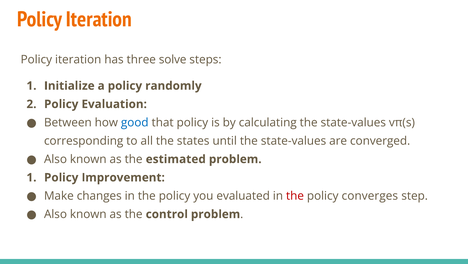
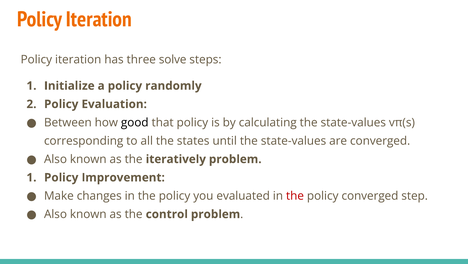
good colour: blue -> black (135, 122)
estimated: estimated -> iteratively (176, 159)
policy converges: converges -> converged (370, 195)
